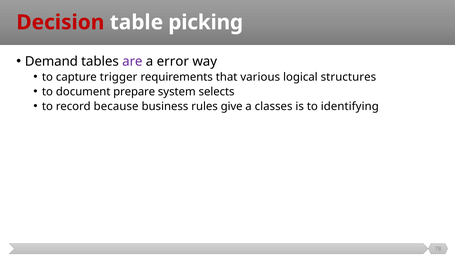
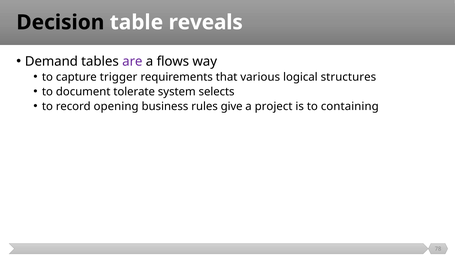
Decision colour: red -> black (60, 22)
picking: picking -> reveals (206, 22)
error: error -> flows (173, 61)
prepare: prepare -> tolerate (134, 92)
because: because -> opening (116, 106)
classes: classes -> project (274, 106)
identifying: identifying -> containing (350, 106)
